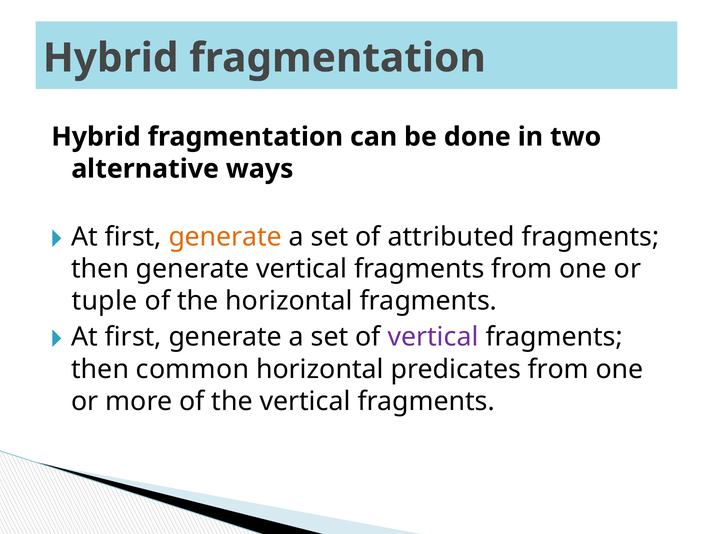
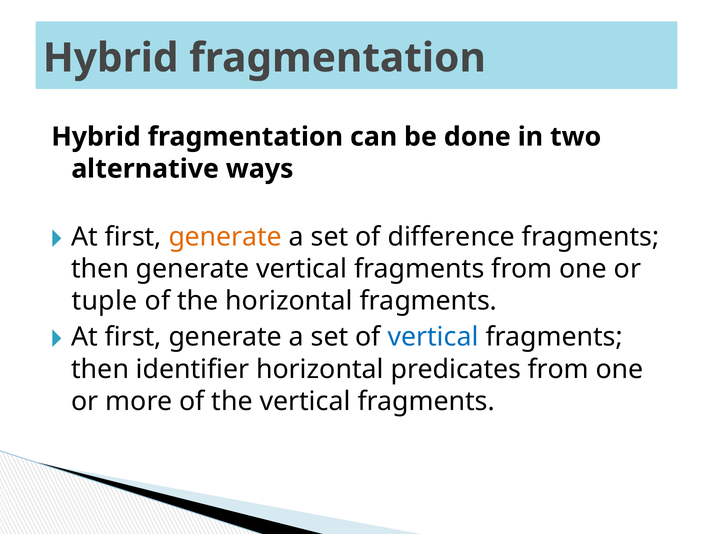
attributed: attributed -> difference (451, 237)
vertical colour: purple -> blue (433, 338)
common: common -> identifier (193, 370)
